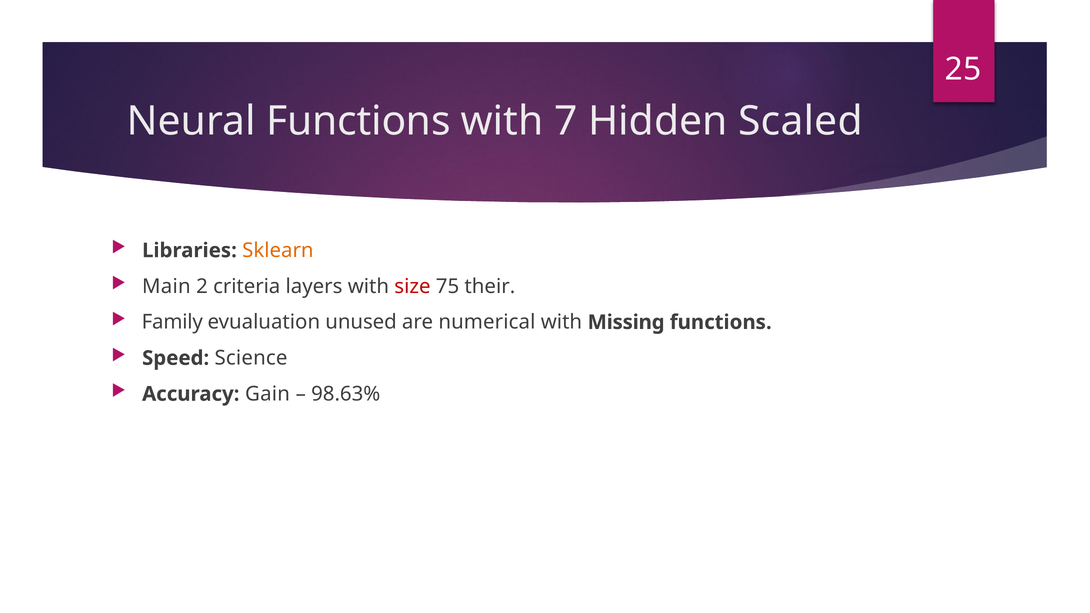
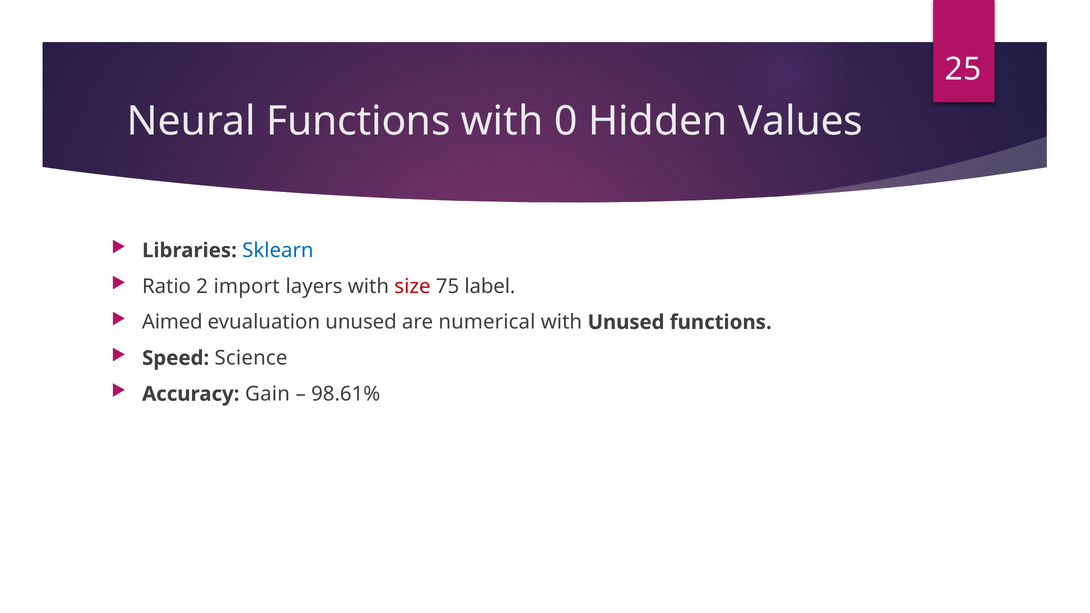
7: 7 -> 0 (566, 121)
Scaled: Scaled -> Values (801, 121)
Sklearn colour: orange -> blue (278, 251)
Main: Main -> Ratio (167, 286)
criteria: criteria -> import (247, 286)
their: their -> label (490, 286)
Family: Family -> Aimed (172, 322)
with Missing: Missing -> Unused (626, 322)
98.63%: 98.63% -> 98.61% (346, 394)
